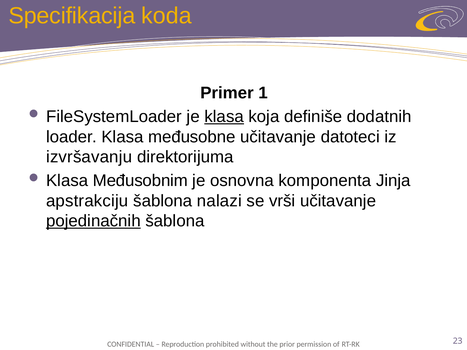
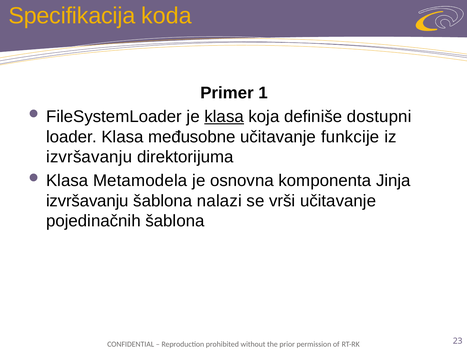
dodatnih: dodatnih -> dostupni (379, 117)
datoteci: datoteci -> funkcije (350, 137)
Međusobnim: Međusobnim -> Metamodela (140, 181)
apstrakciju: apstrakciju -> izvršavanju (87, 201)
pojedinačnih underline: present -> none (93, 221)
